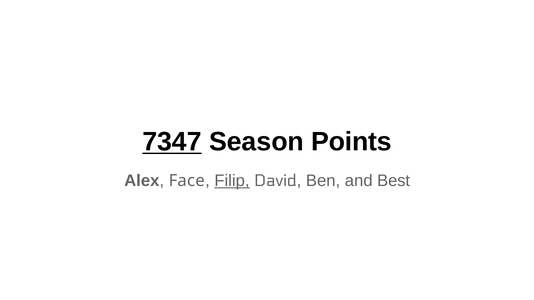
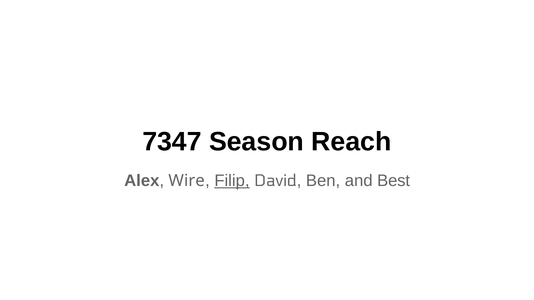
7347 underline: present -> none (172, 142)
Points: Points -> Reach (351, 142)
Face: Face -> Wire (187, 181)
